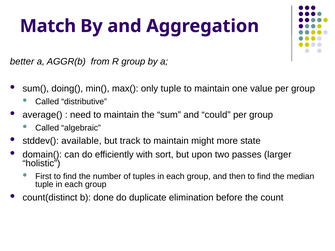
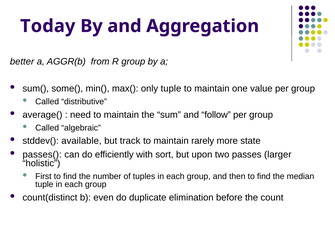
Match: Match -> Today (48, 26)
doing(: doing( -> some( (67, 89)
could: could -> follow (216, 115)
might: might -> rarely (203, 141)
domain(: domain( -> passes( (42, 155)
done: done -> even (103, 198)
